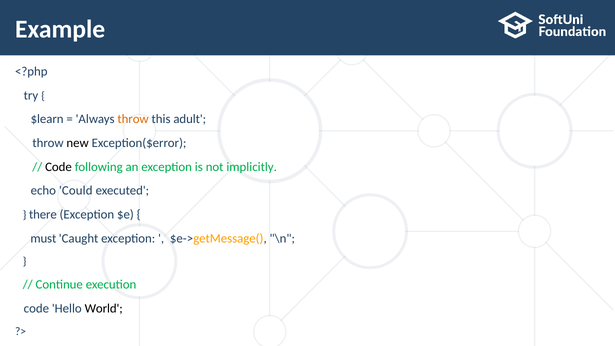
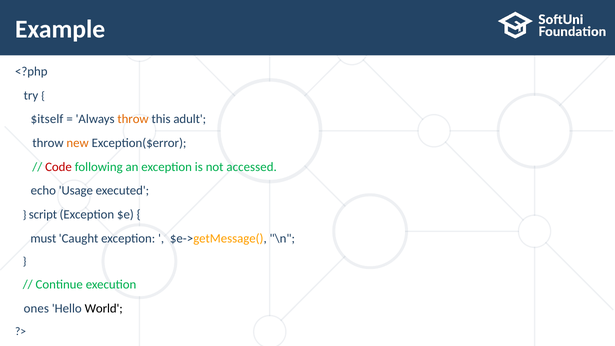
$learn: $learn -> $itself (47, 119)
new colour: black -> orange (78, 143)
Code colour: black -> red (58, 167)
implicitly: implicitly -> accessed (252, 167)
Could: Could -> Usage (76, 191)
there: there -> script (43, 215)
code: code -> ones (36, 308)
